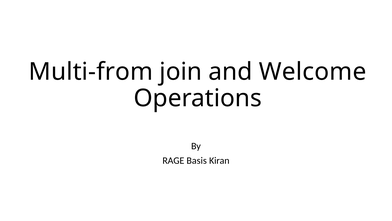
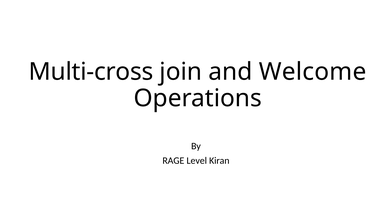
Multi-from: Multi-from -> Multi-cross (91, 72)
Basis: Basis -> Level (197, 160)
